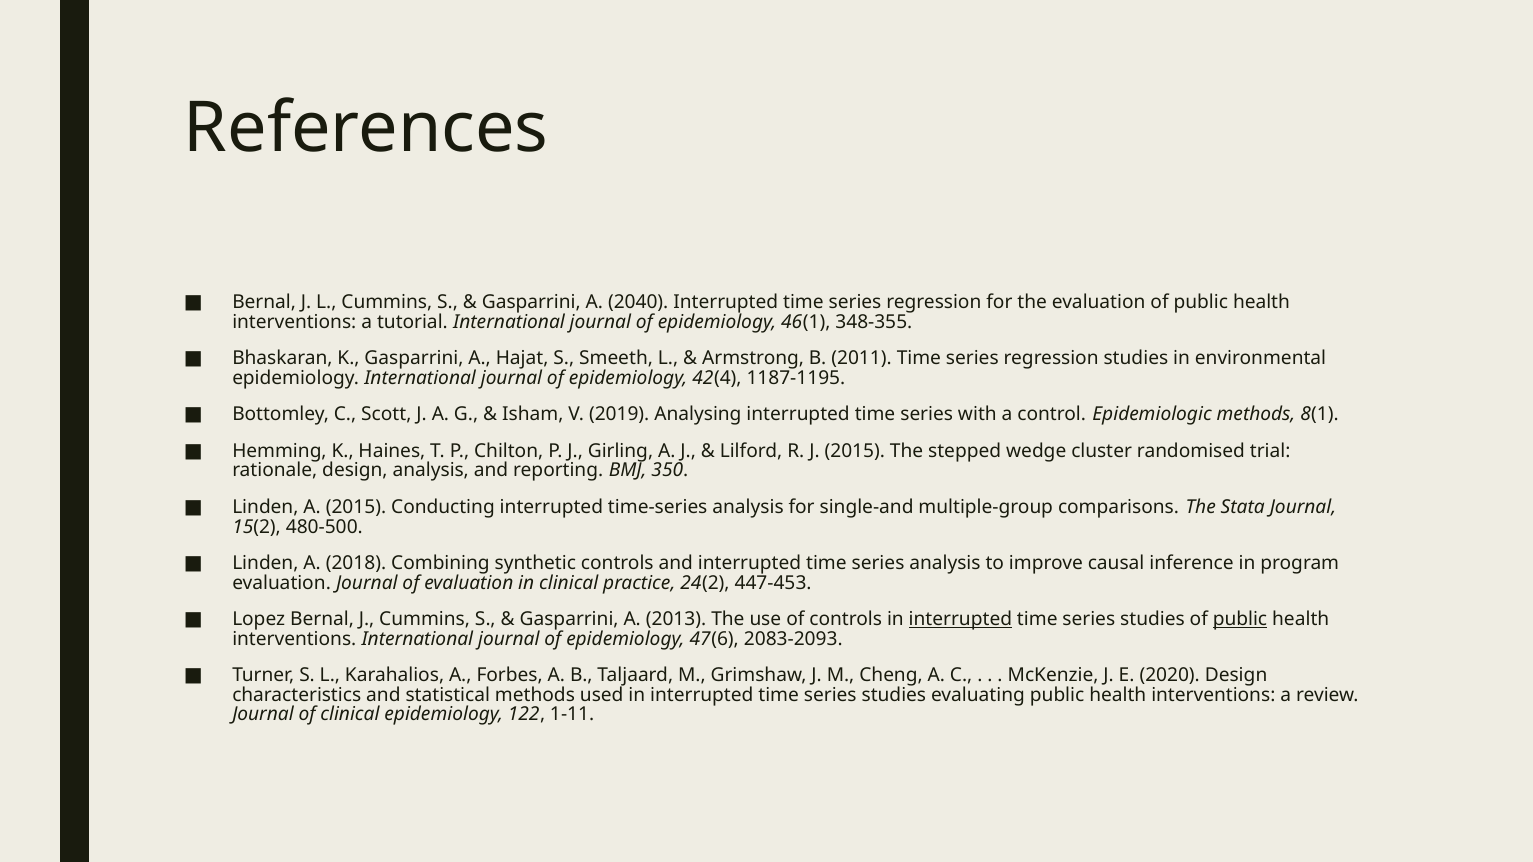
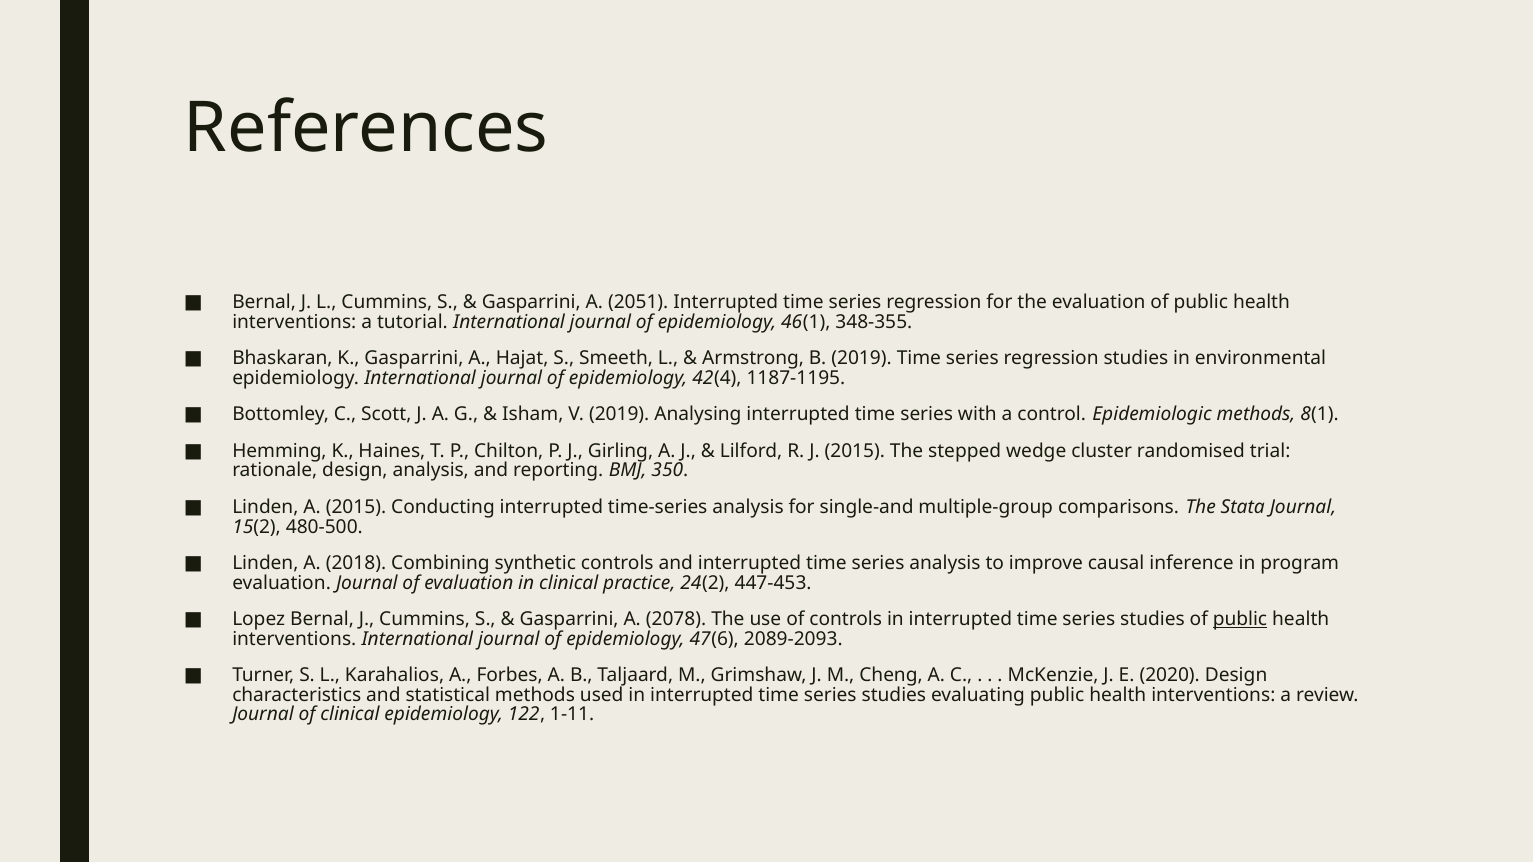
2040: 2040 -> 2051 (638, 302)
B 2011: 2011 -> 2019 (862, 359)
2013: 2013 -> 2078 (676, 620)
interrupted underline: present -> none (960, 620)
2083-2093: 2083-2093 -> 2089-2093 (793, 639)
